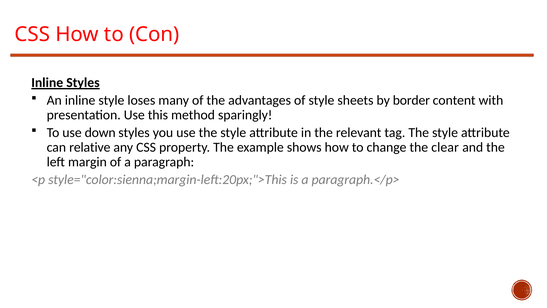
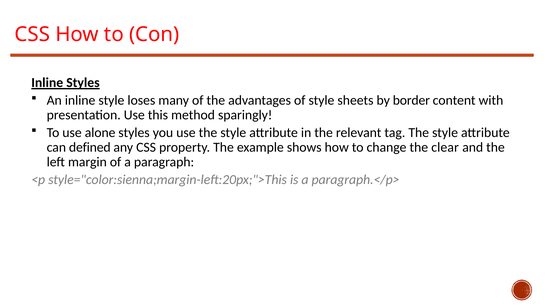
down: down -> alone (100, 132)
relative: relative -> defined (90, 147)
